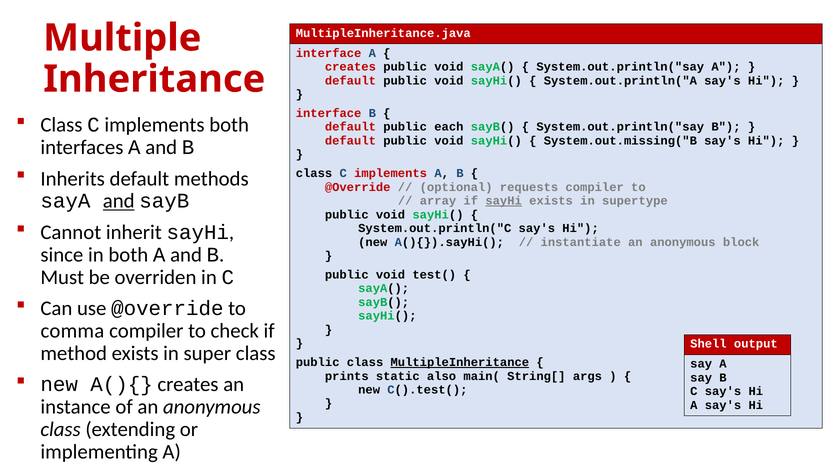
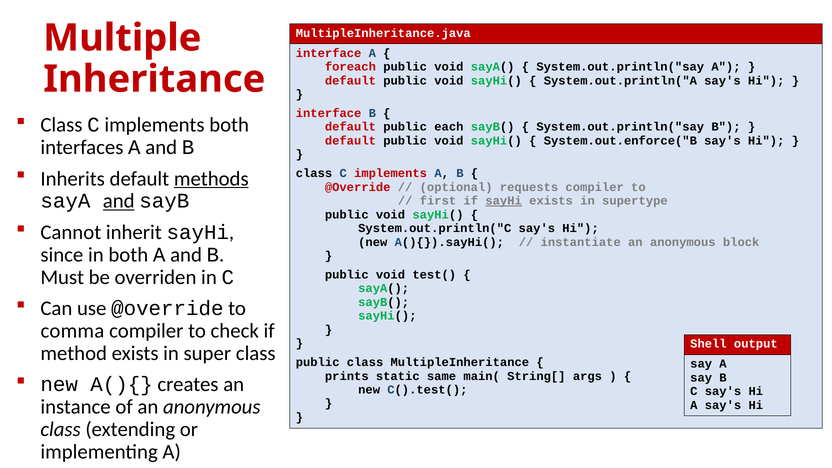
creates: creates -> foreach (350, 67)
System.out.missing("B: System.out.missing("B -> System.out.enforce("B (620, 141)
methods underline: none -> present (211, 179)
array: array -> first (438, 201)
MultipleInheritance underline: present -> none (460, 362)
also: also -> same (442, 376)
